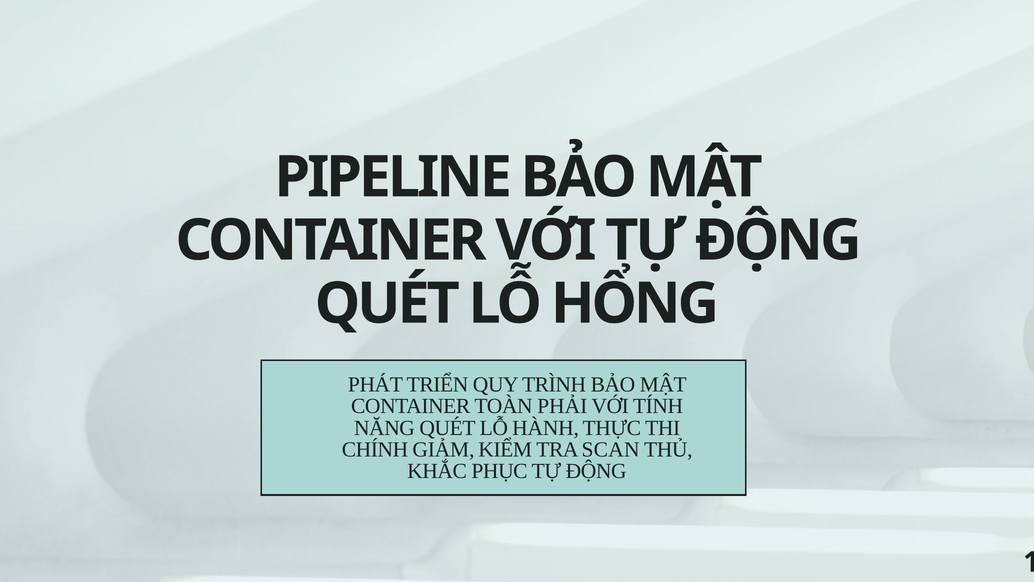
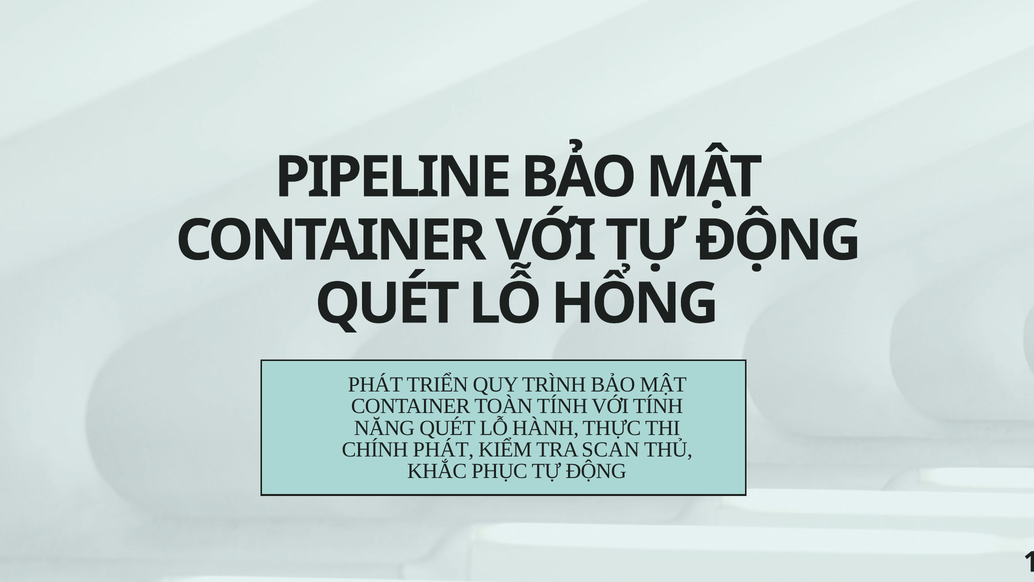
TOÀN PHẢI: PHẢI -> TÍNH (562, 406)
CHÍNH GIẢM: GIẢM -> PHÁT (443, 449)
